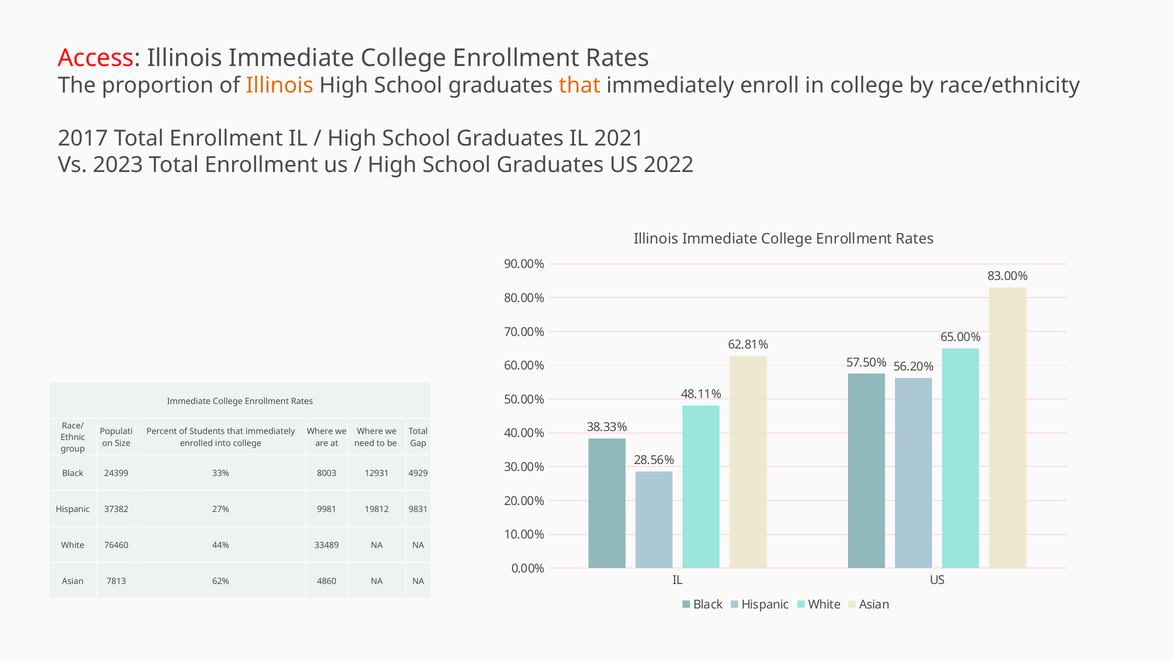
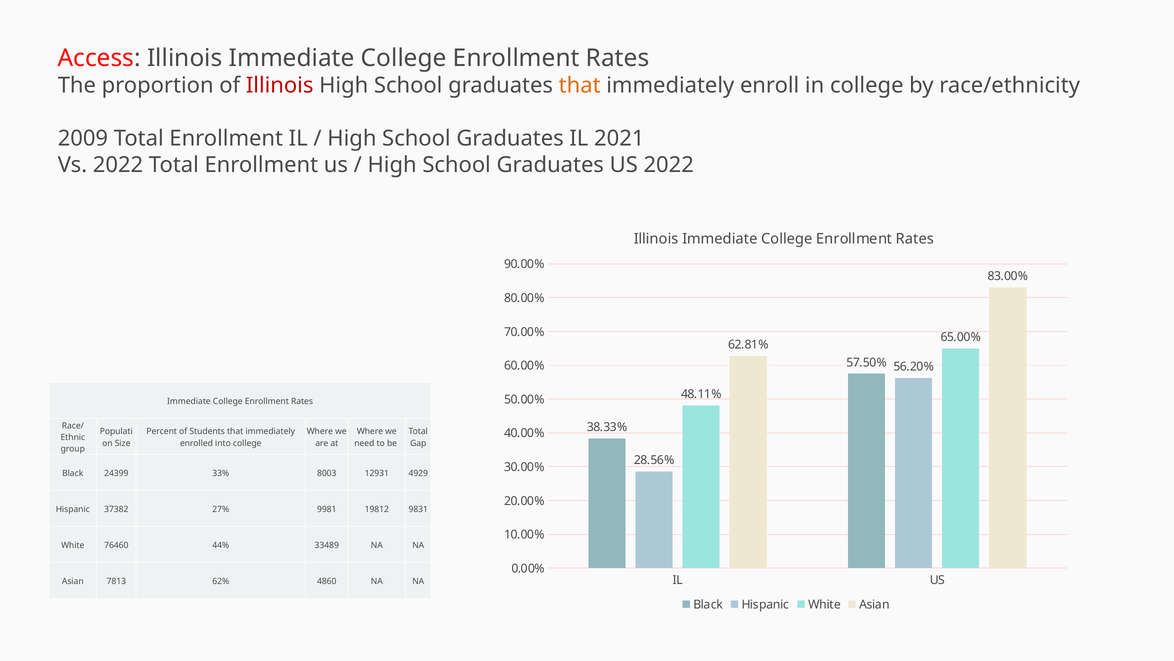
Illinois colour: orange -> red (280, 86)
2017: 2017 -> 2009 (83, 138)
Vs 2023: 2023 -> 2022 (118, 165)
